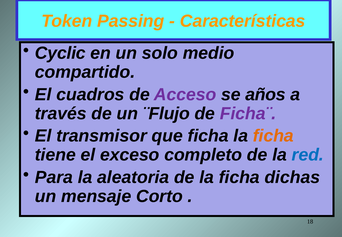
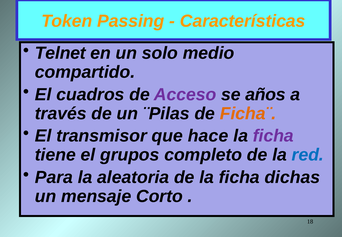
Cyclic: Cyclic -> Telnet (60, 53)
¨Flujo: ¨Flujo -> ¨Pilas (166, 113)
Ficha¨ colour: purple -> orange (248, 113)
que ficha: ficha -> hace (208, 136)
ficha colour: orange -> purple (273, 136)
exceso: exceso -> grupos (130, 155)
